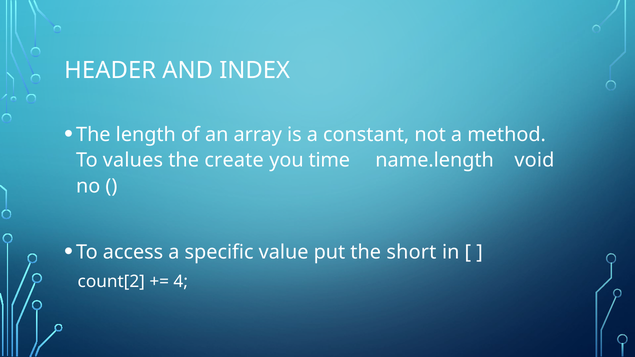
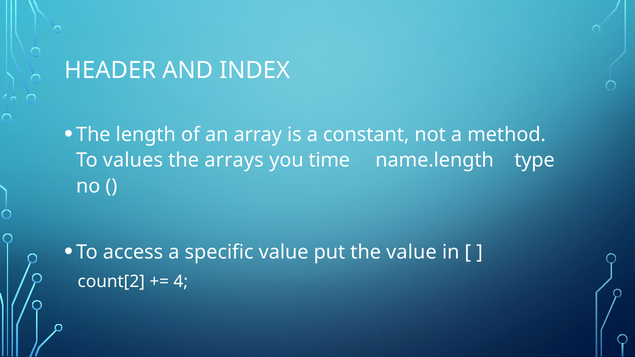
create: create -> arrays (234, 160)
void: void -> type (535, 160)
the short: short -> value (411, 252)
